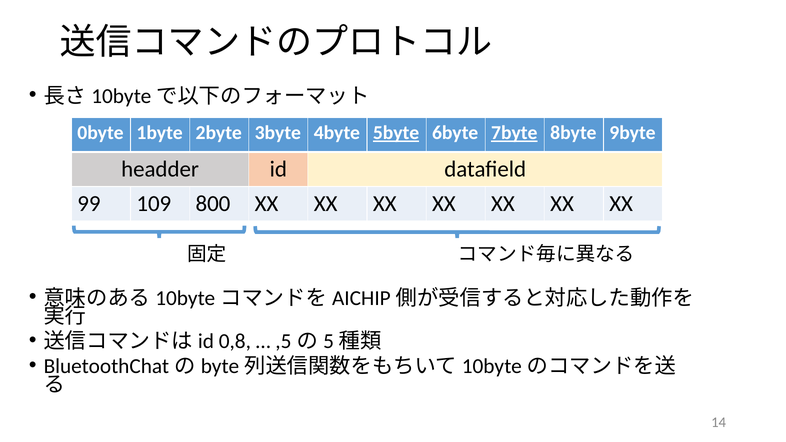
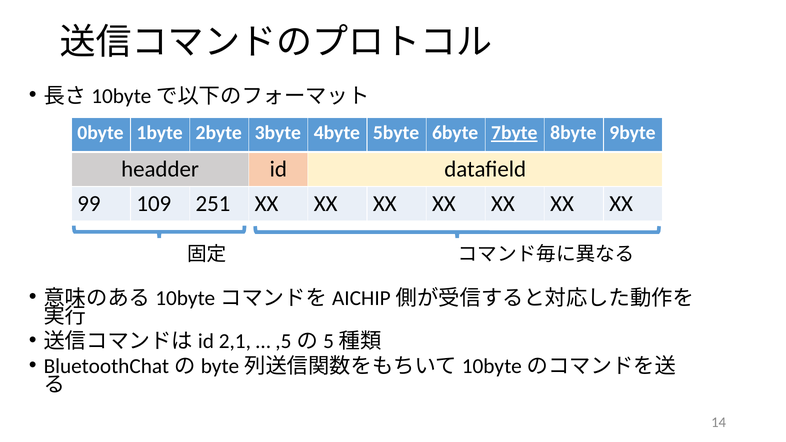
5byte underline: present -> none (396, 133)
800: 800 -> 251 (213, 204)
0,8: 0,8 -> 2,1 (235, 341)
